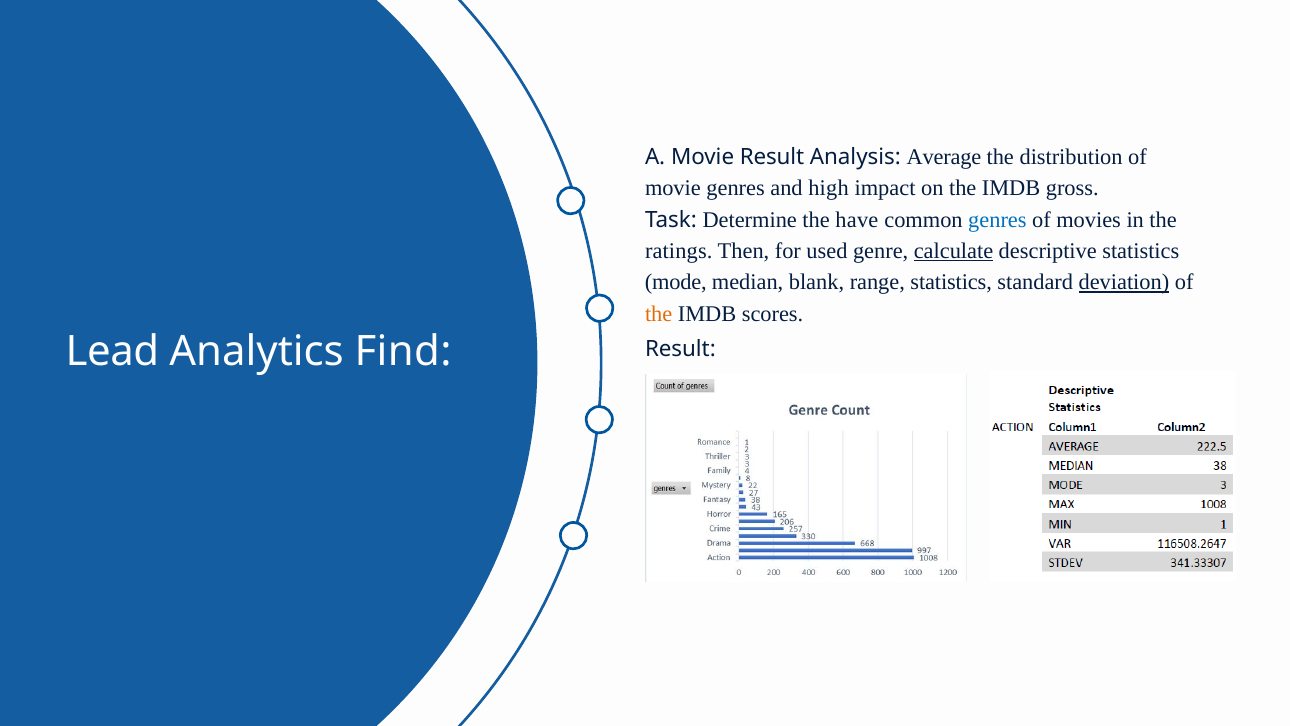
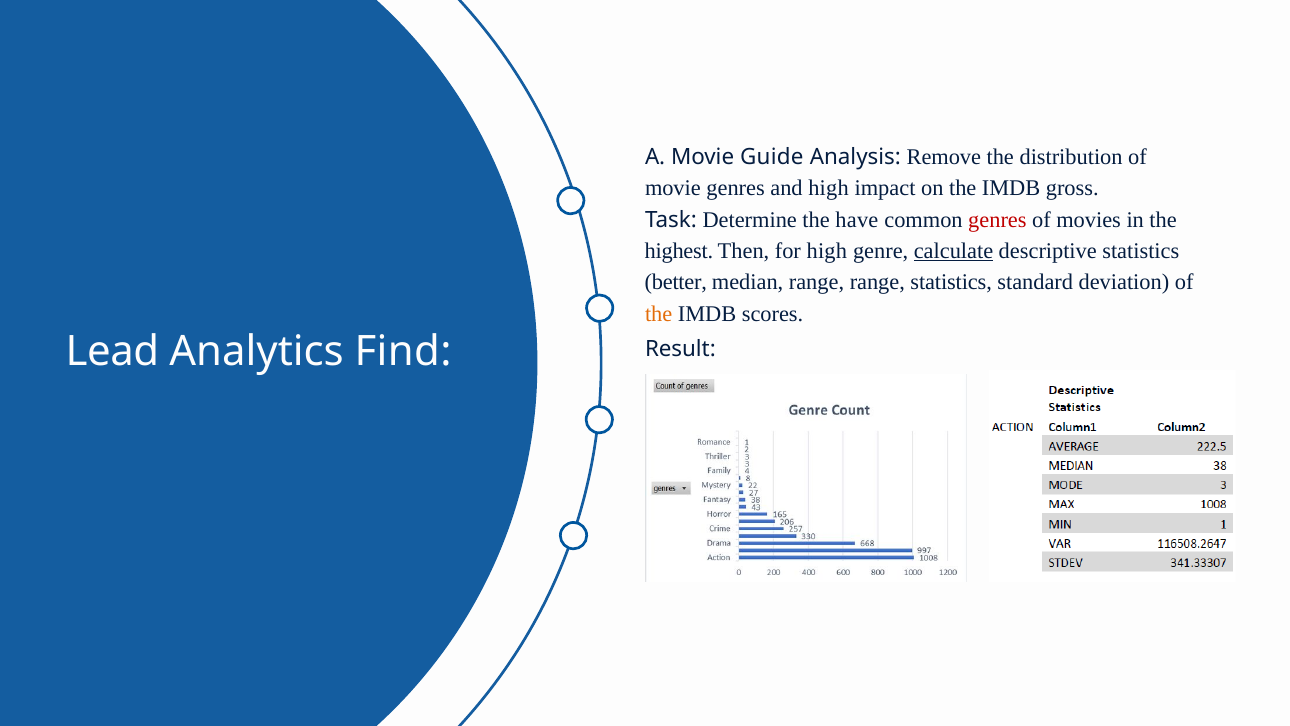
Movie Result: Result -> Guide (772, 157)
Average: Average -> Remove (944, 157)
genres colour: blue -> red (997, 220)
ratings: ratings -> highest (679, 251)
for used: used -> high (827, 251)
mode: mode -> better (676, 282)
median blank: blank -> range (817, 282)
deviation underline: present -> none (1124, 282)
